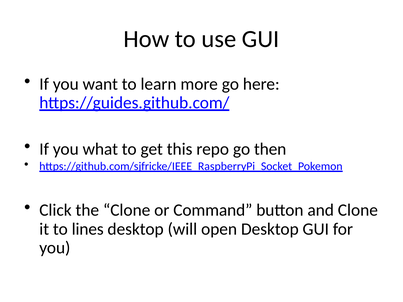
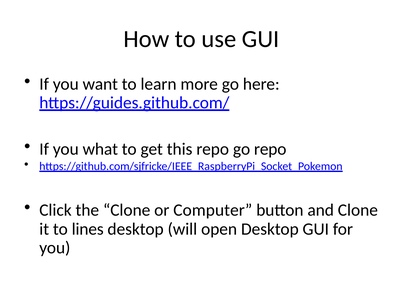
go then: then -> repo (270, 149)
Command: Command -> Computer (213, 210)
